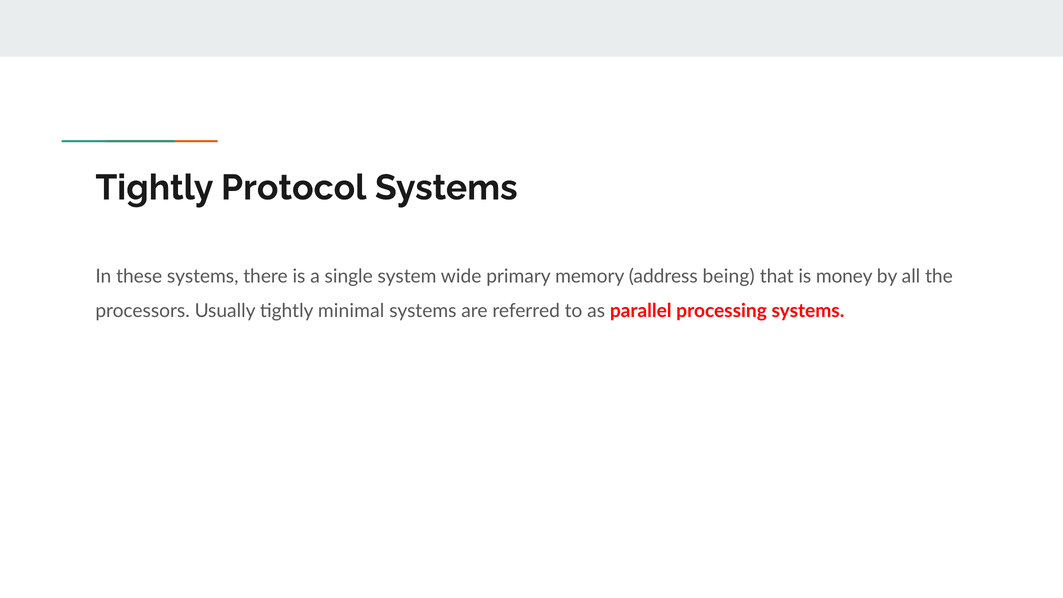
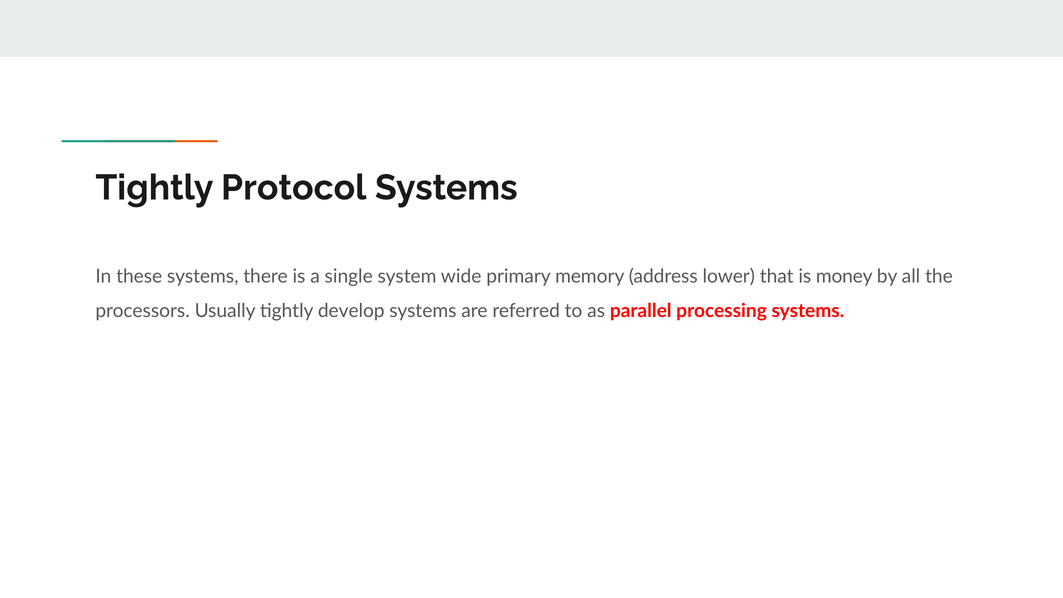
being: being -> lower (729, 277)
minimal: minimal -> develop (351, 311)
